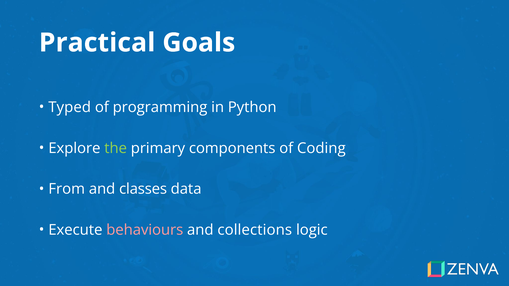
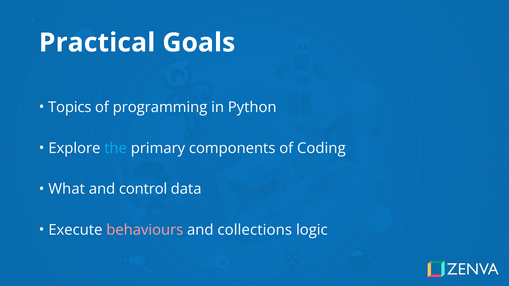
Typed: Typed -> Topics (70, 107)
the colour: light green -> light blue (116, 148)
From: From -> What (67, 189)
classes: classes -> control (143, 189)
